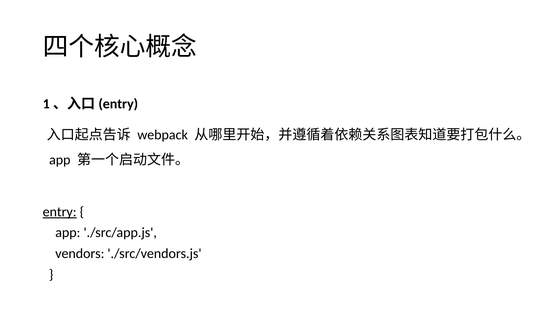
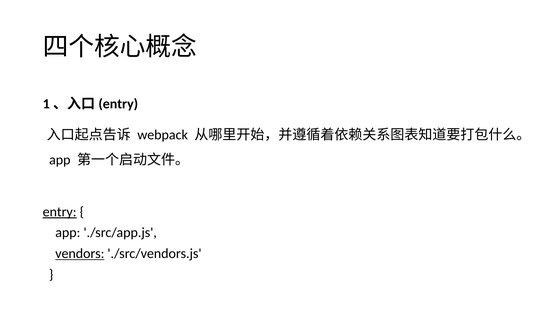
vendors underline: none -> present (80, 254)
